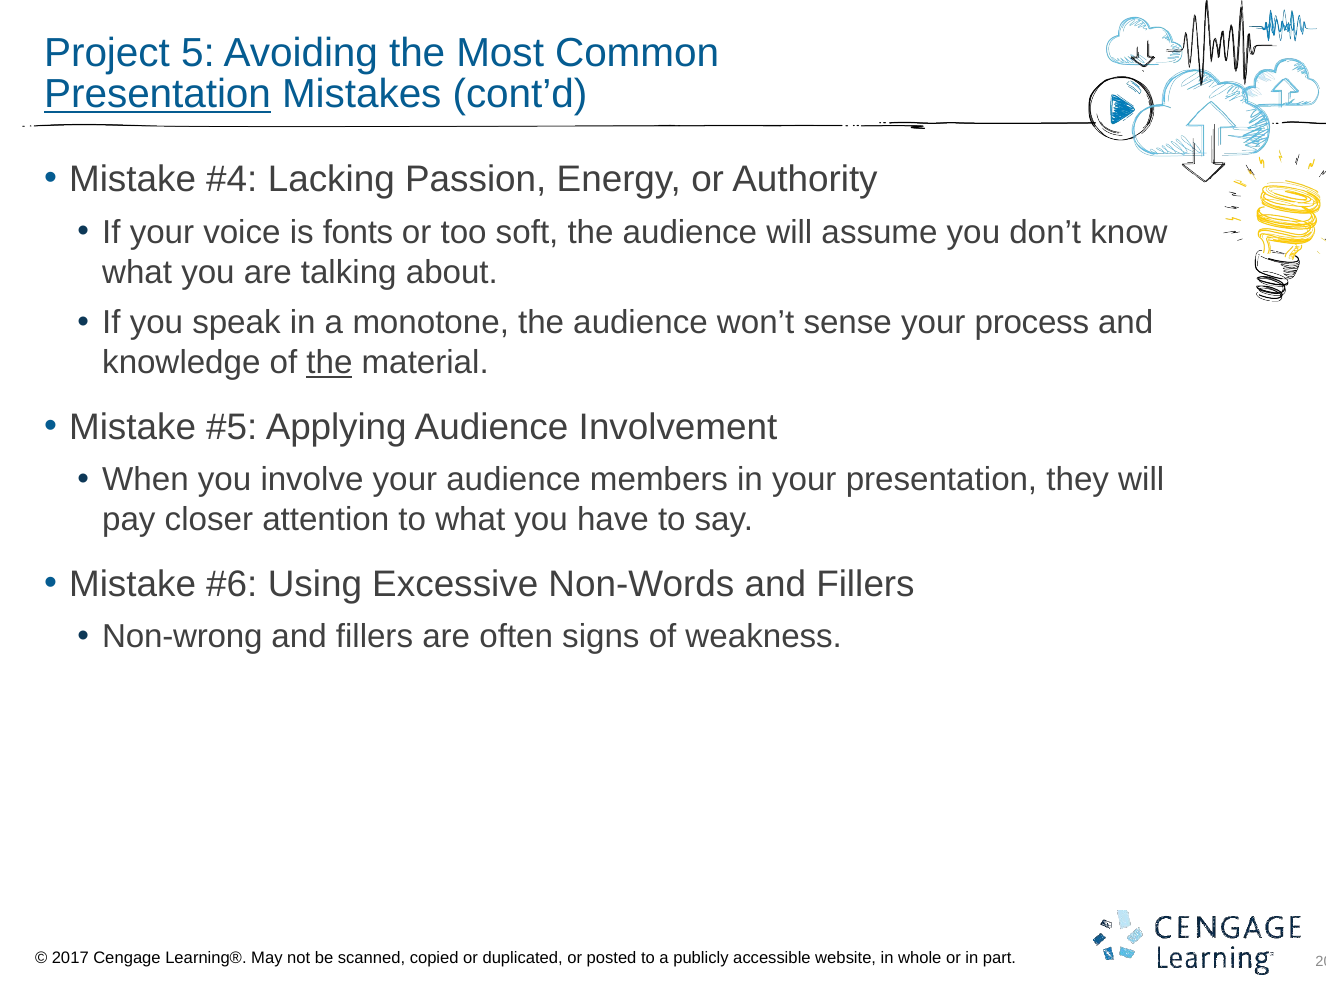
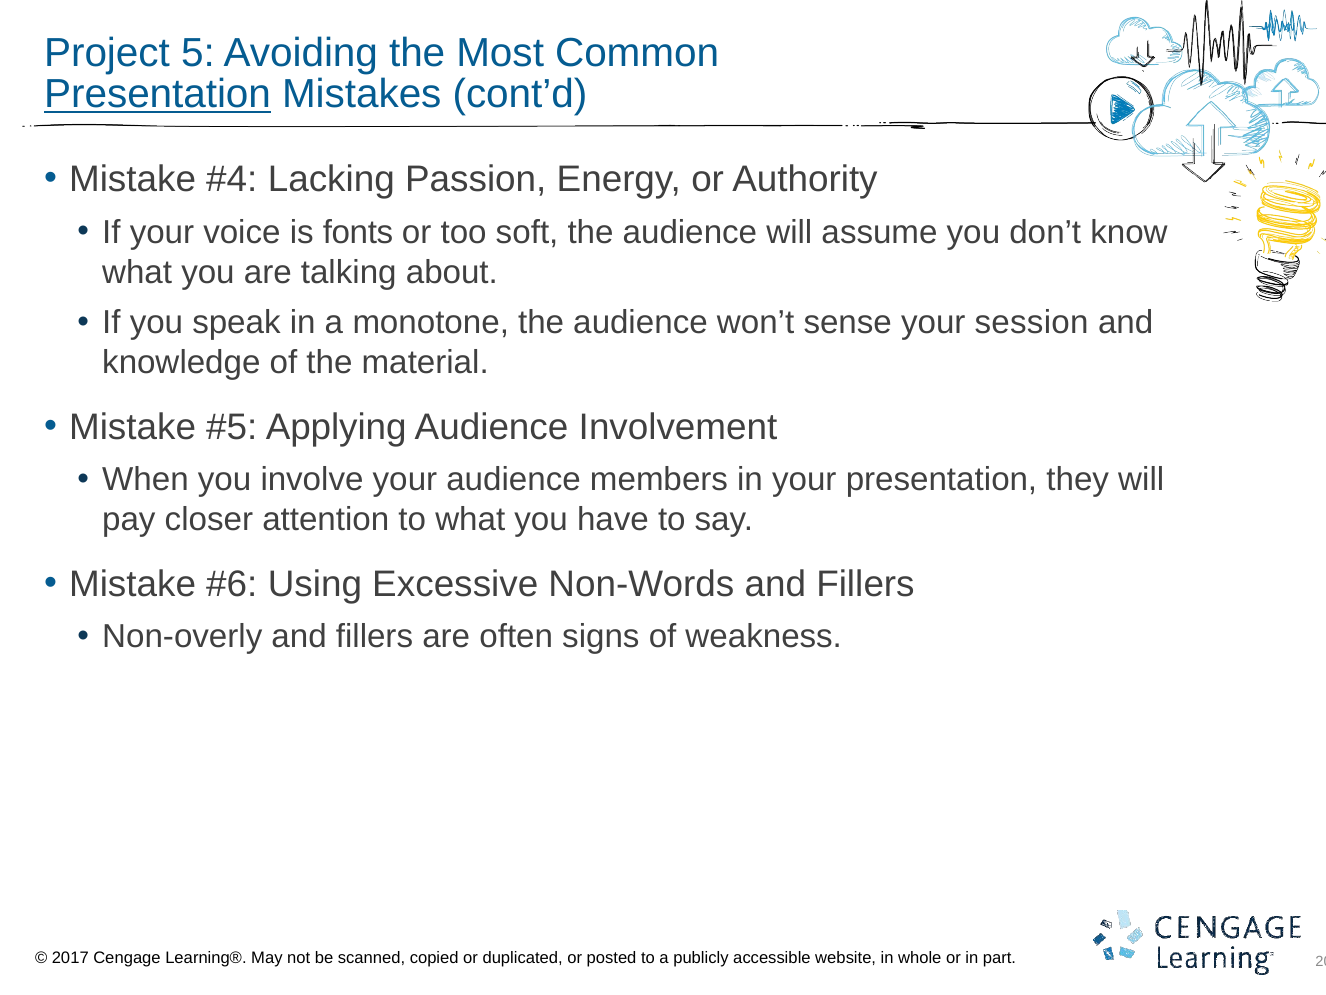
process: process -> session (1032, 323)
the underline: present -> none (329, 363)
Non-wrong: Non-wrong -> Non-overly (182, 637)
